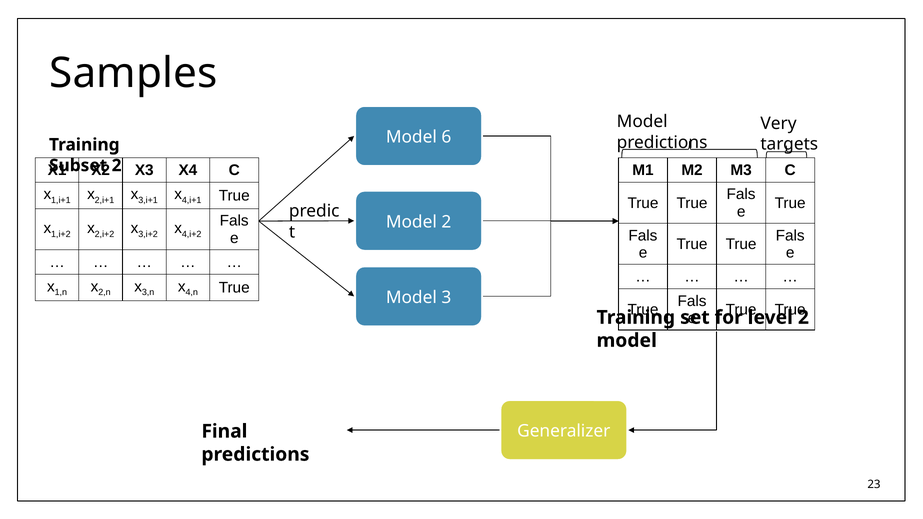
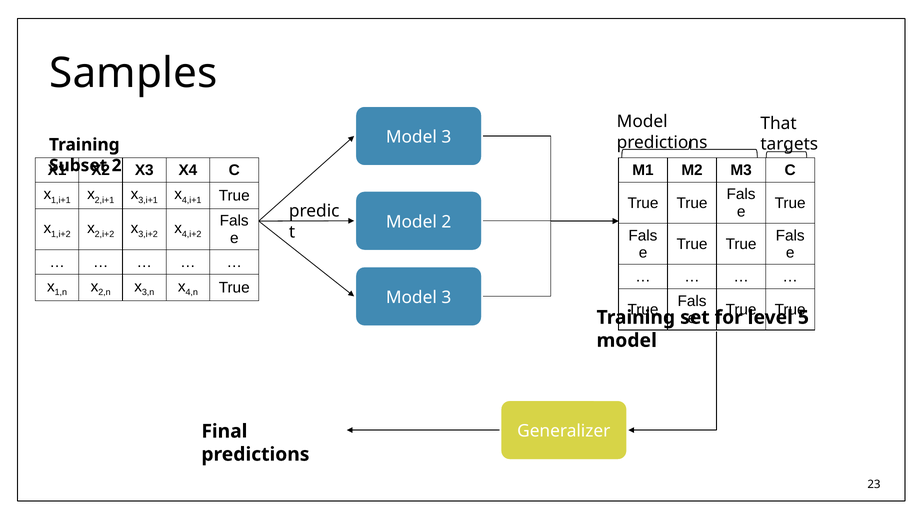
Very: Very -> That (779, 123)
6: 6 -> 3 (446, 137)
level 2: 2 -> 5 (803, 318)
